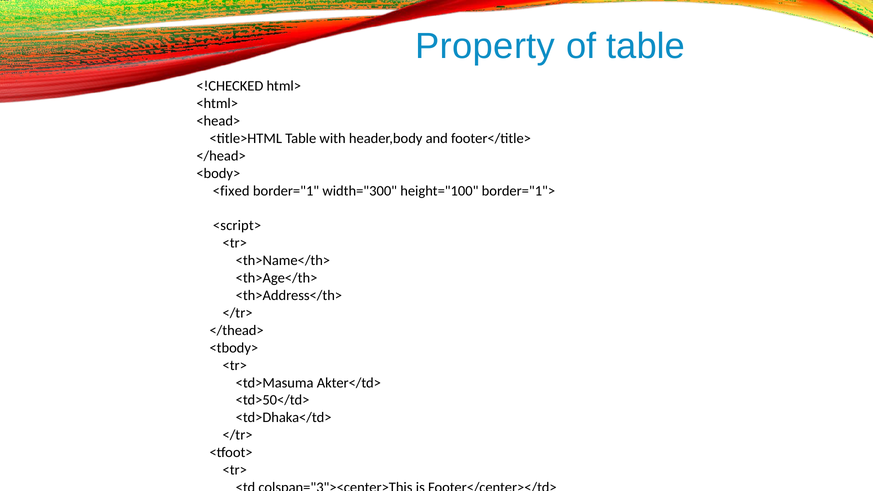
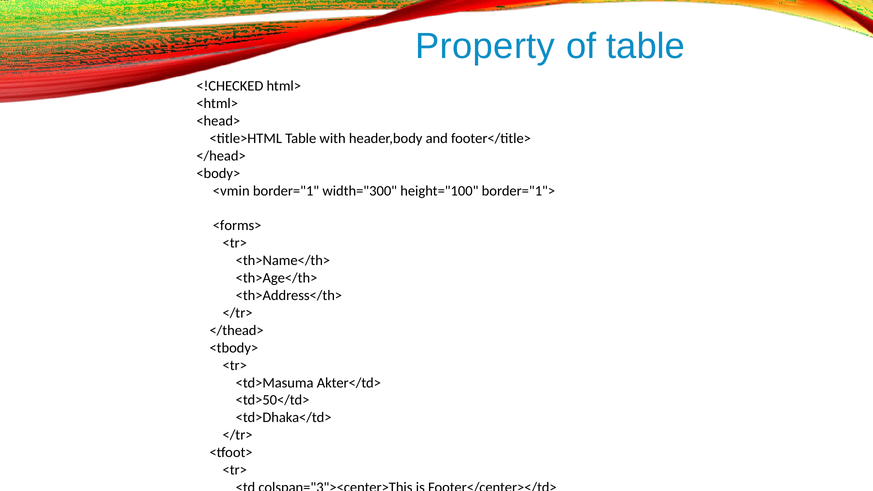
<fixed: <fixed -> <vmin (231, 191)
<script>: <script> -> <forms> (237, 226)
